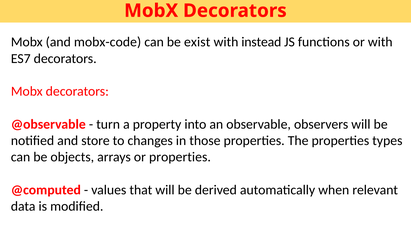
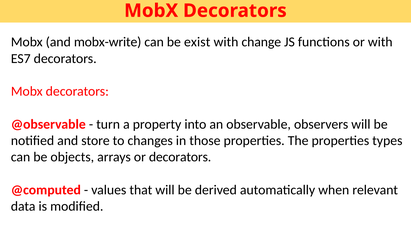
mobx-code: mobx-code -> mobx-write (108, 42)
instead: instead -> change (261, 42)
or properties: properties -> decorators (180, 157)
